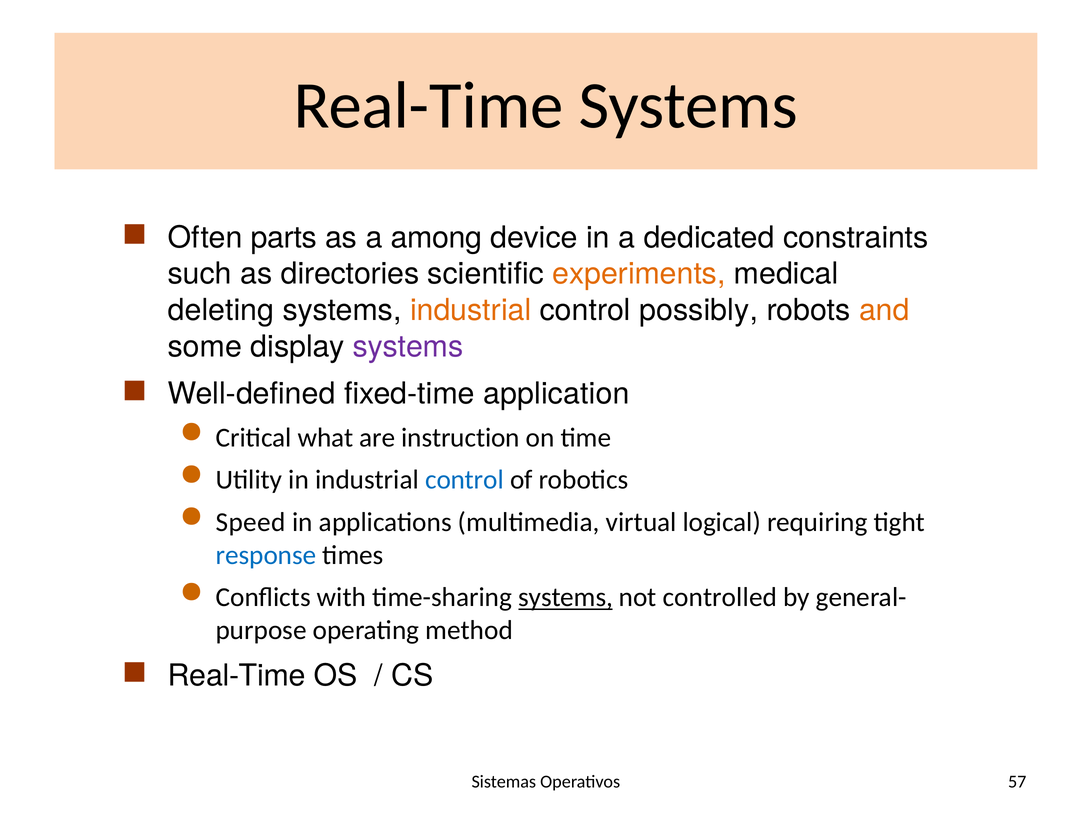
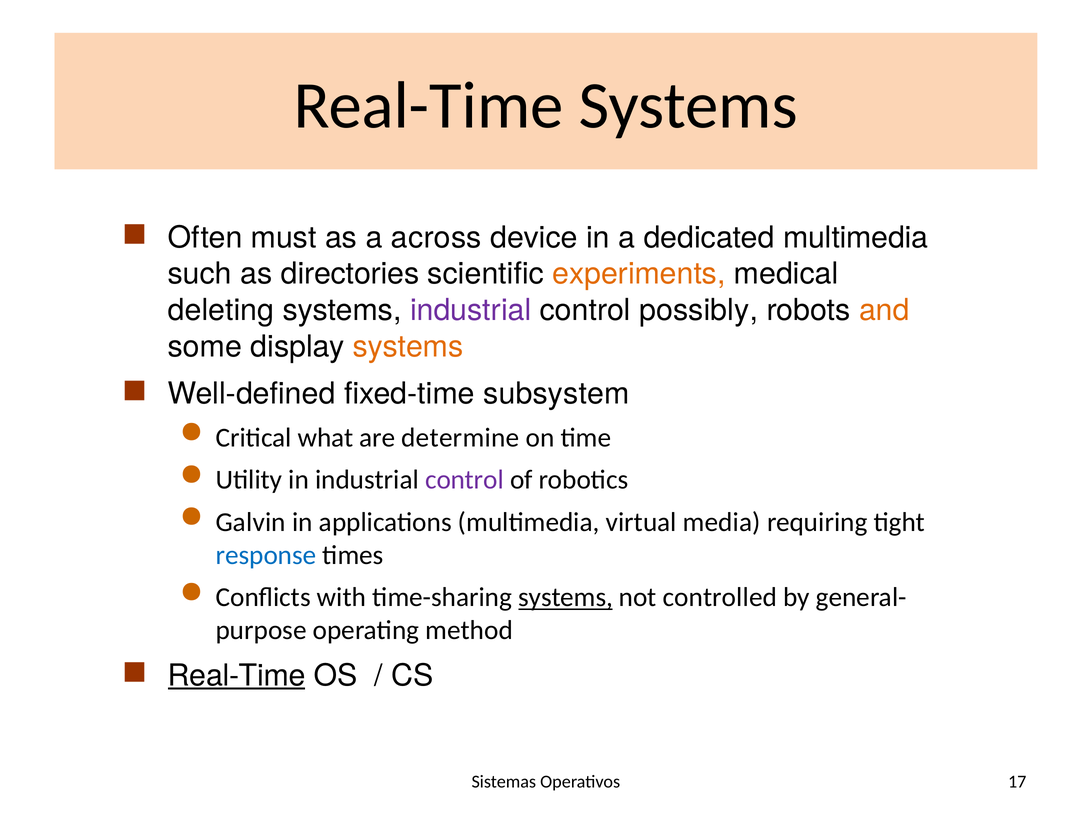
parts: parts -> must (284, 237)
among: among -> across (436, 237)
dedicated constraints: constraints -> multimedia (856, 237)
industrial colour: orange -> purple (471, 310)
systems colour: purple -> orange (408, 347)
application: application -> subsystem (556, 394)
instruction: instruction -> determine (460, 438)
control colour: blue -> purple (465, 480)
Speed: Speed -> Galvin (251, 522)
logical: logical -> media (722, 522)
Real-Time underline: none -> present (237, 676)
57: 57 -> 17 (1017, 782)
